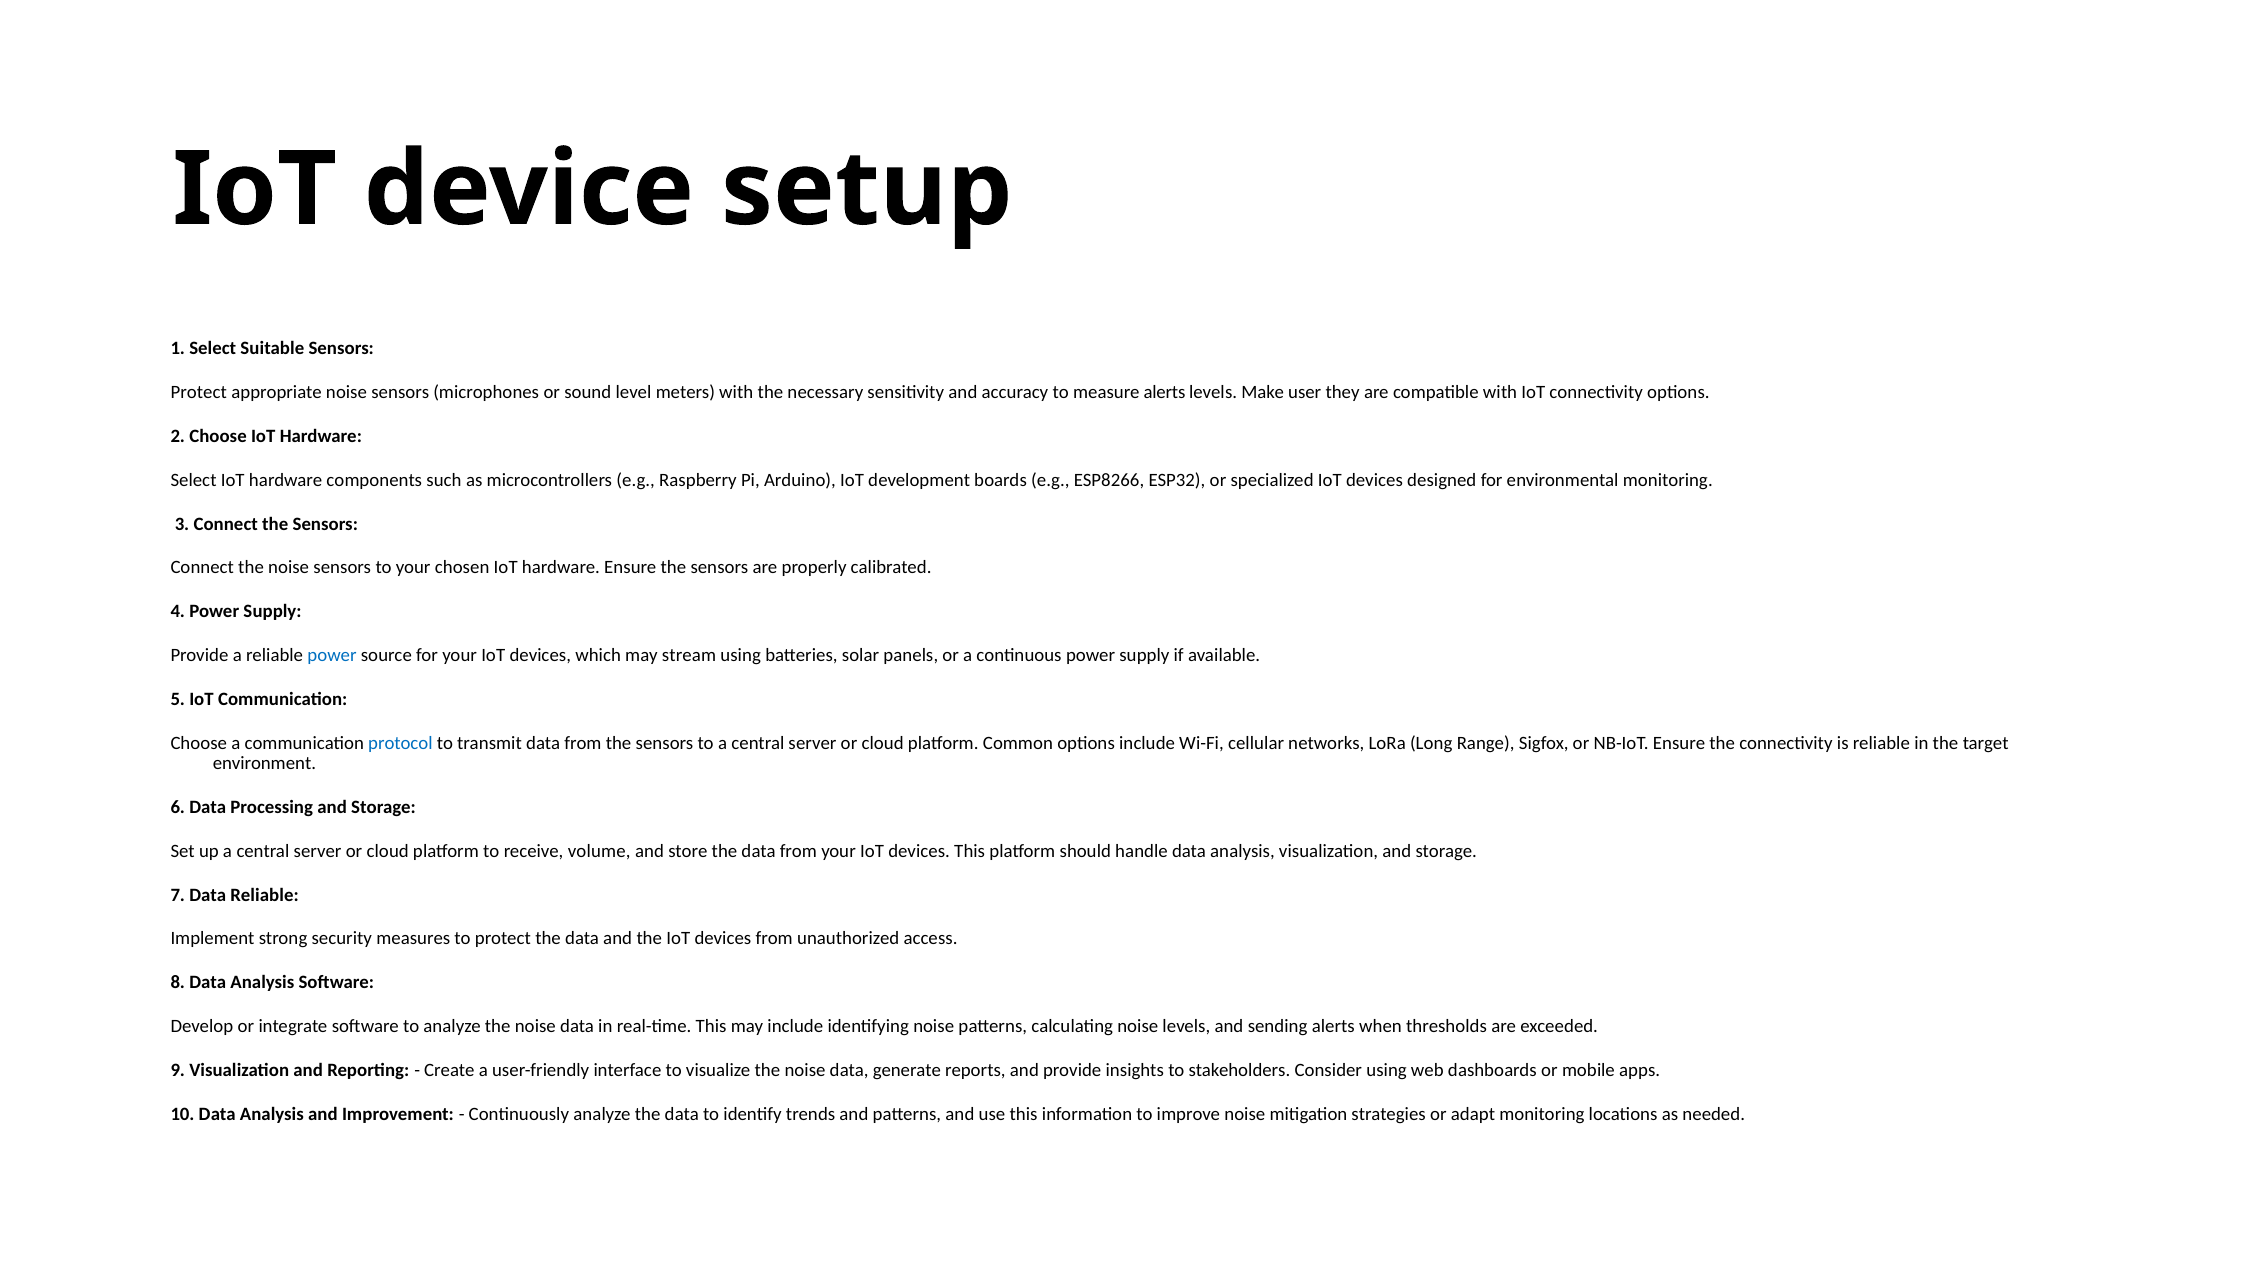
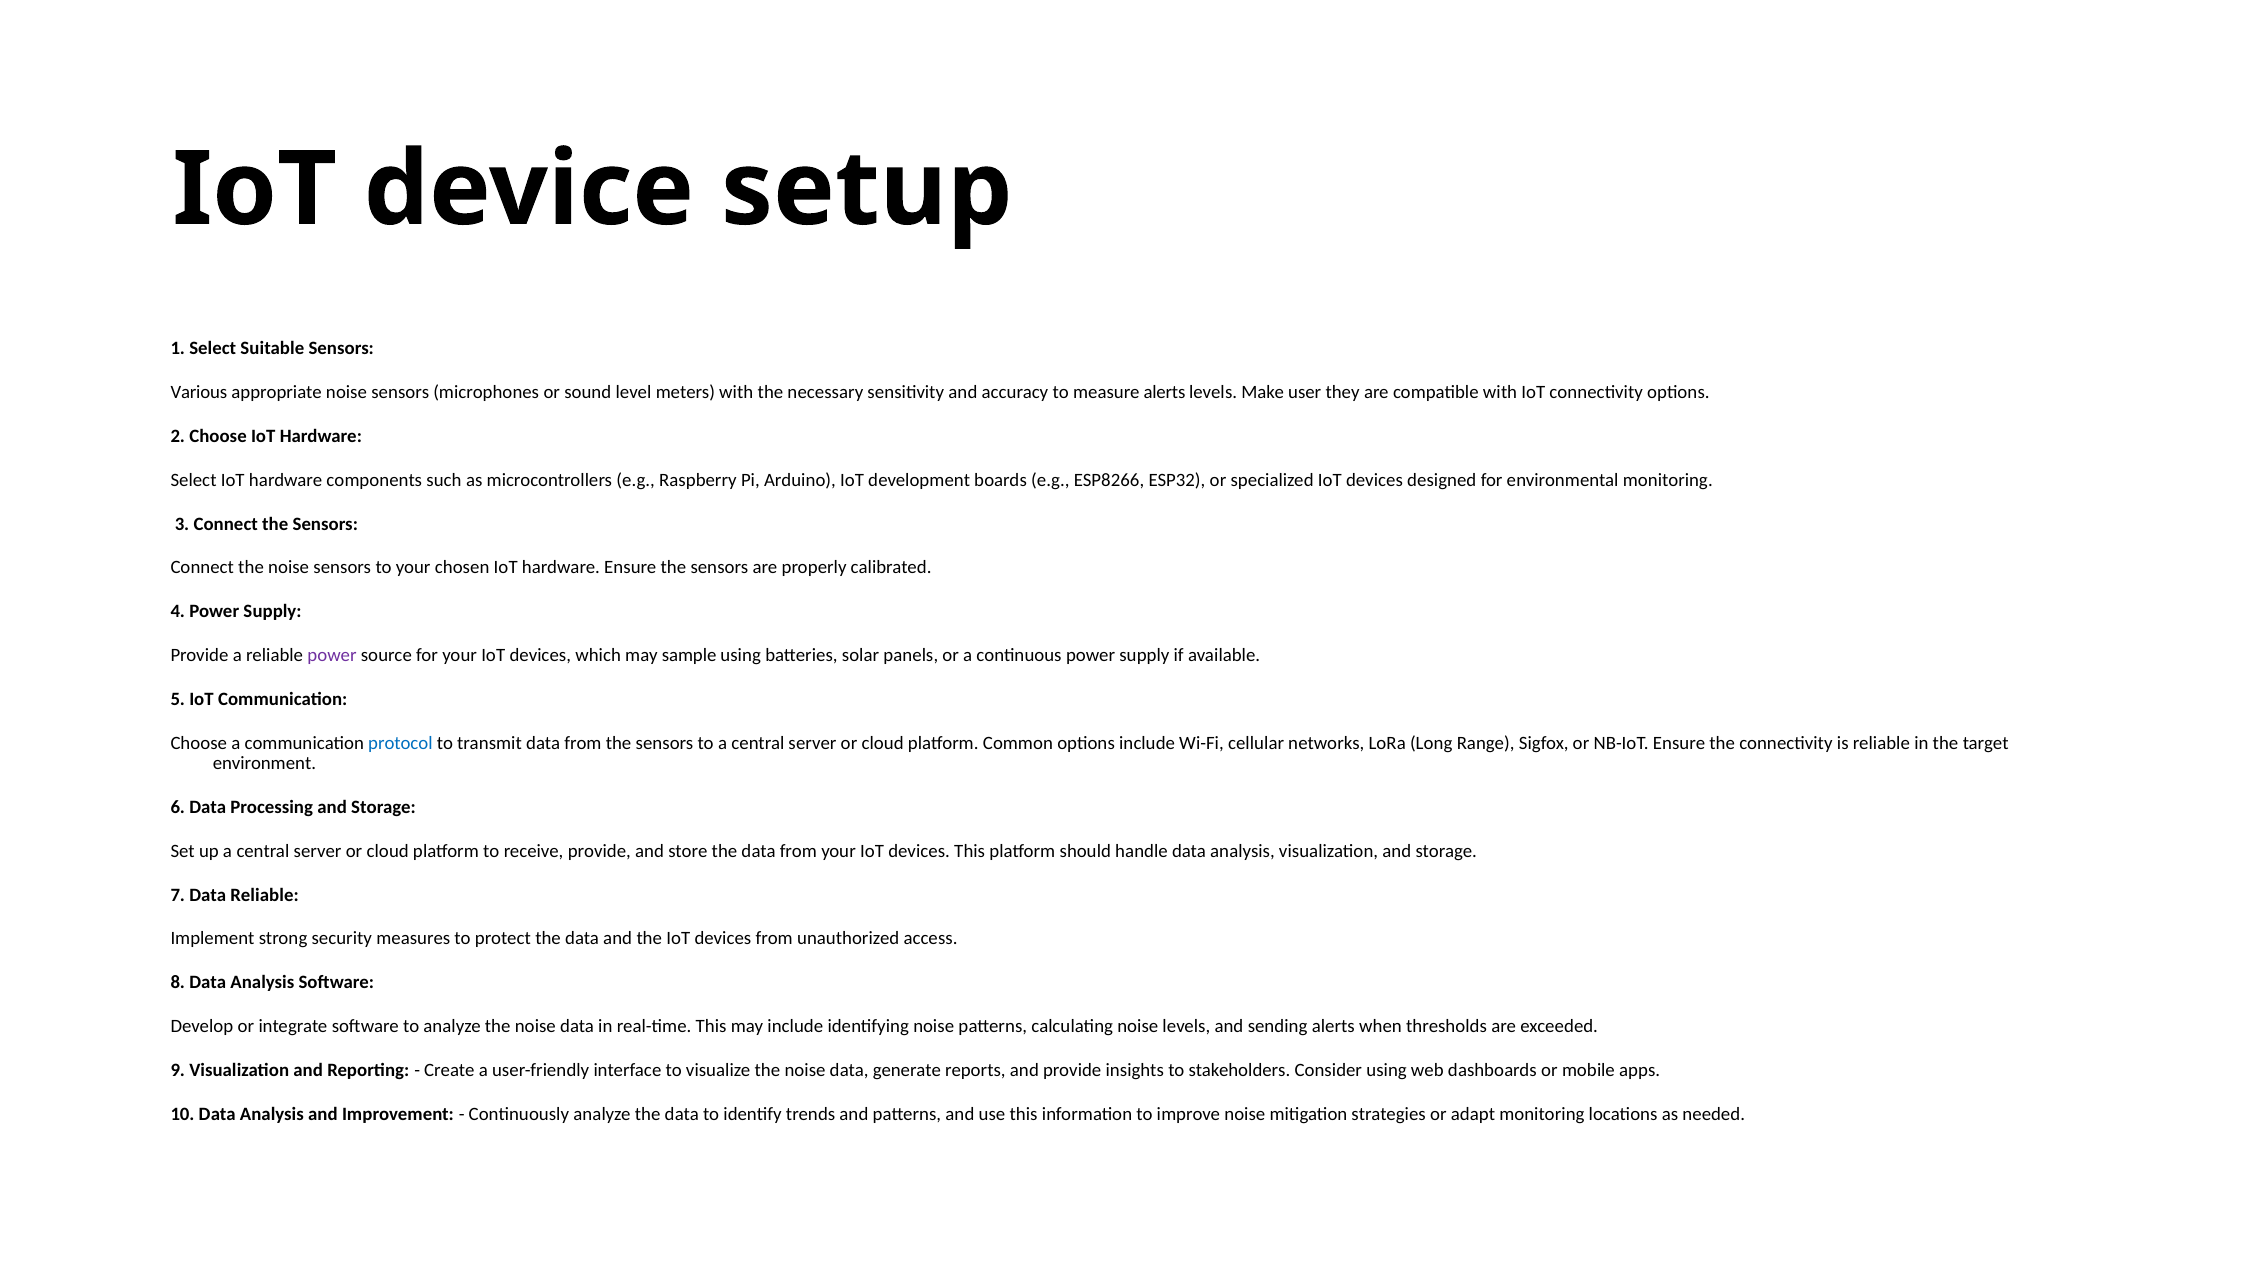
Protect: Protect -> Various (199, 392)
power colour: blue -> purple (332, 655)
stream: stream -> sample (689, 655)
receive volume: volume -> provide (599, 851)
